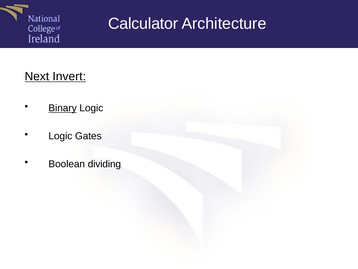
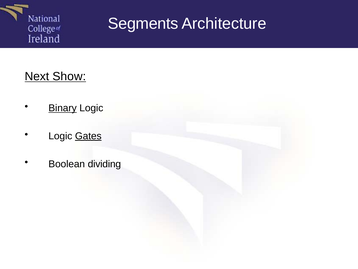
Calculator: Calculator -> Segments (143, 23)
Invert: Invert -> Show (69, 76)
Gates underline: none -> present (88, 136)
